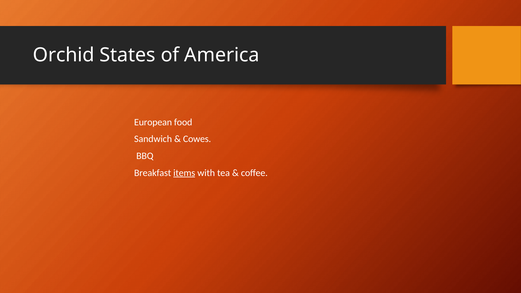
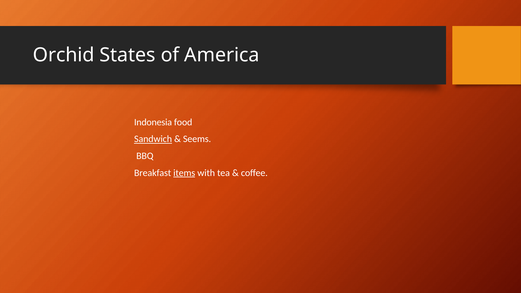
European: European -> Indonesia (153, 122)
Sandwich underline: none -> present (153, 139)
Cowes: Cowes -> Seems (197, 139)
